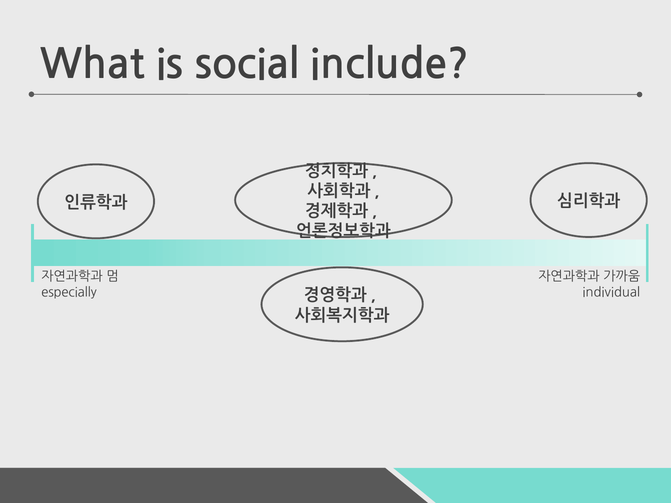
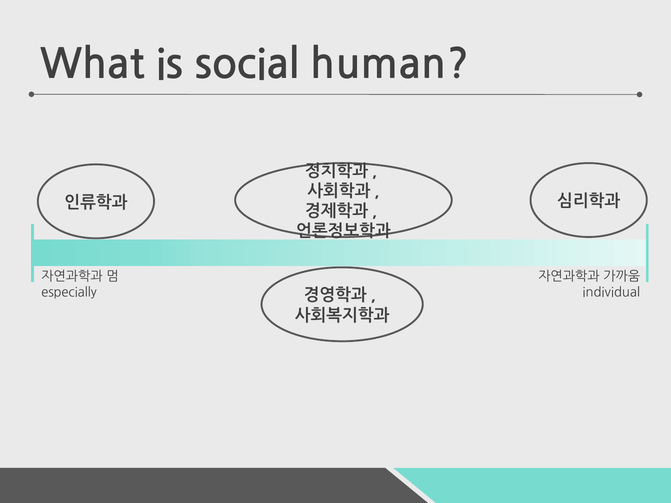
include: include -> human (390, 65)
